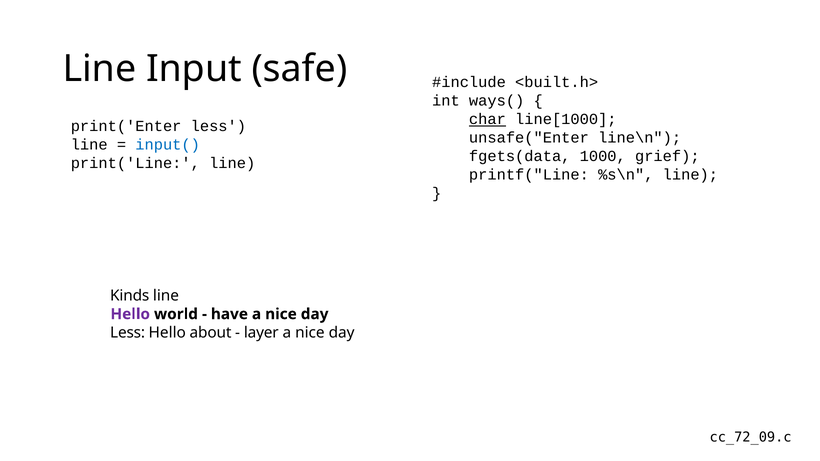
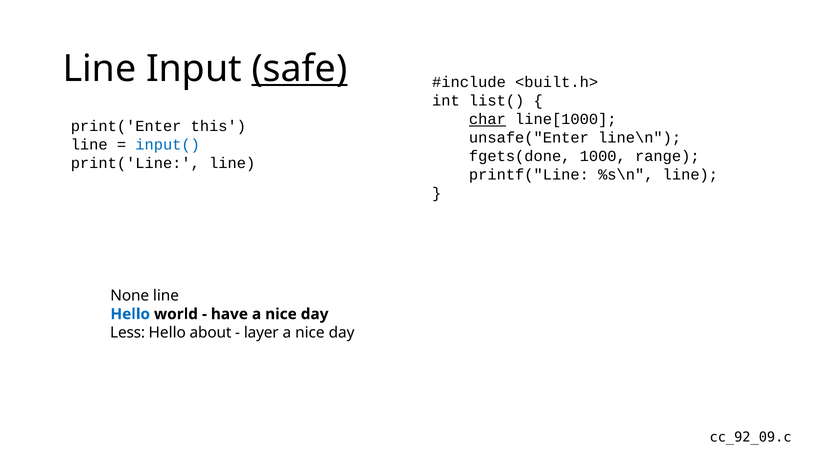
safe underline: none -> present (300, 69)
ways(: ways( -> list( (497, 101)
print('Enter less: less -> this (218, 126)
fgets(data: fgets(data -> fgets(done (520, 156)
grief: grief -> range (667, 156)
Kinds: Kinds -> None (130, 296)
Hello colour: purple -> blue (130, 314)
cc_72_09.c: cc_72_09.c -> cc_92_09.c (751, 437)
